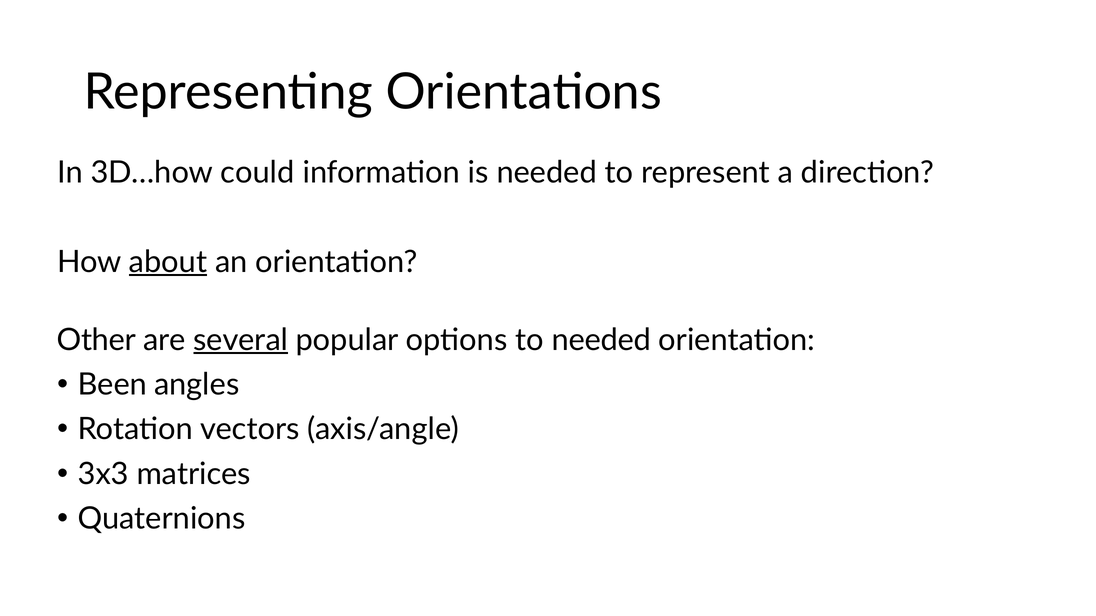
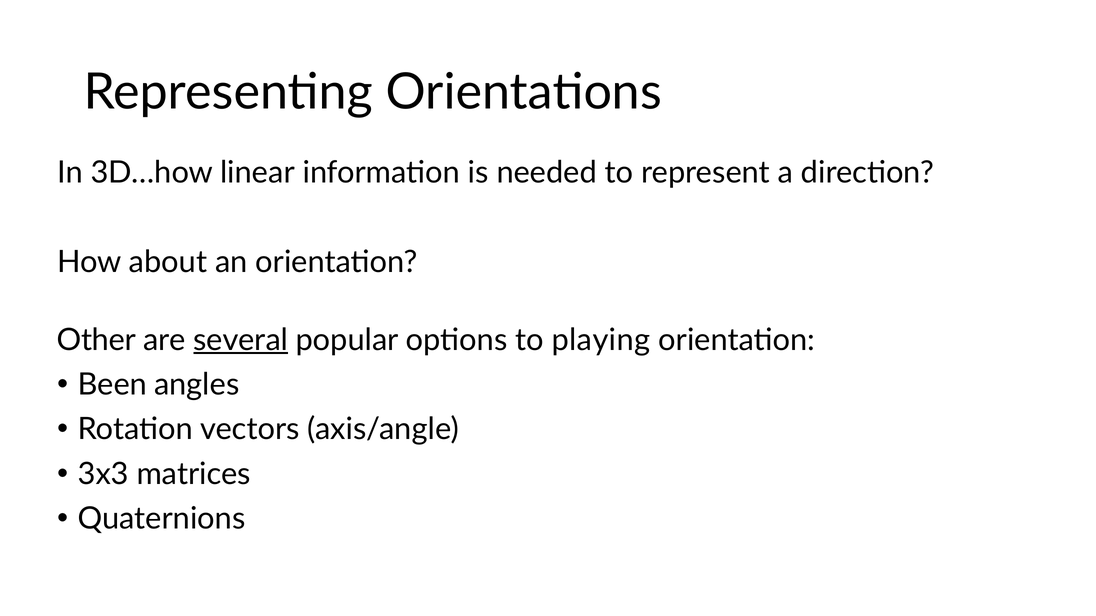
could: could -> linear (257, 173)
about underline: present -> none (168, 262)
to needed: needed -> playing (601, 340)
